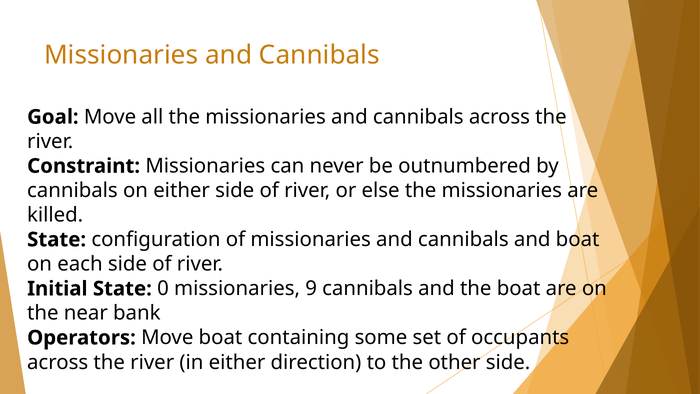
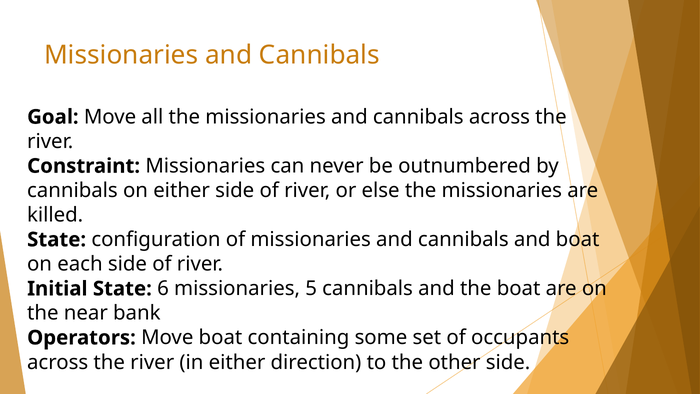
0: 0 -> 6 (163, 288)
9: 9 -> 5 (311, 288)
